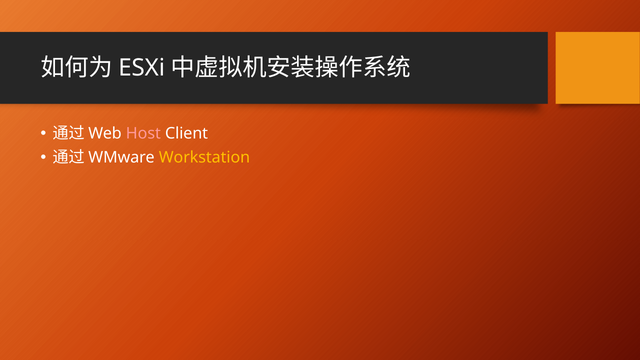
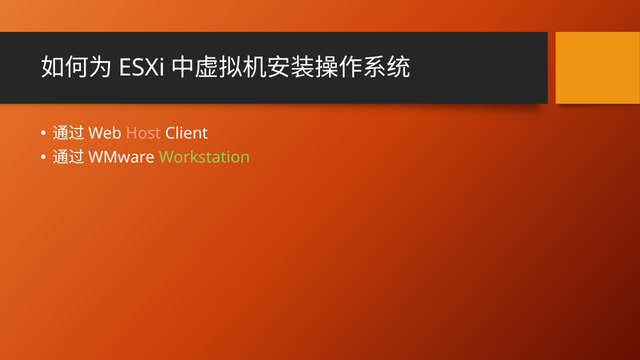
Workstation colour: yellow -> light green (204, 158)
